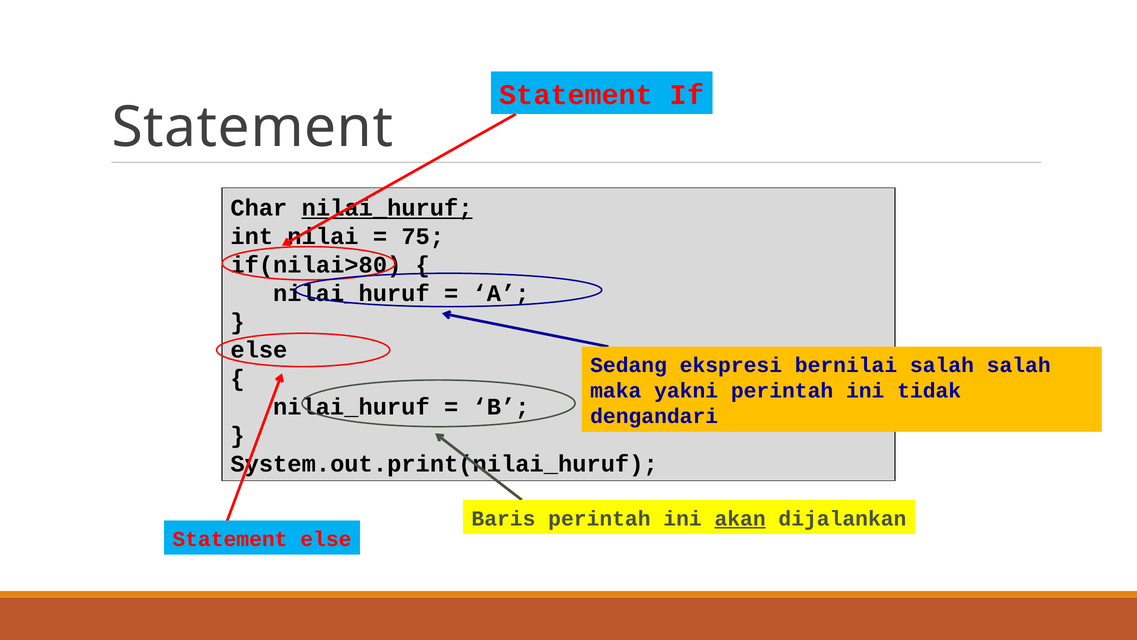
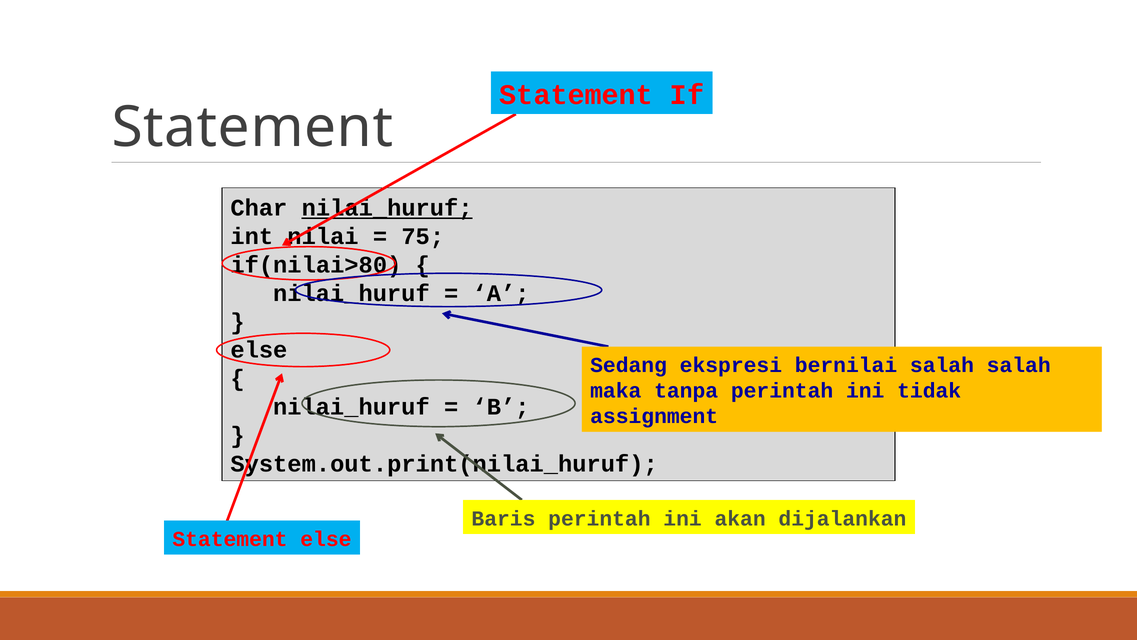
yakni: yakni -> tanpa (686, 390)
dengandari: dengandari -> assignment (654, 416)
akan underline: present -> none (740, 518)
